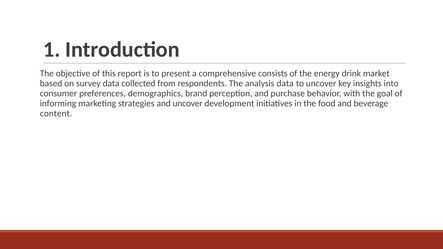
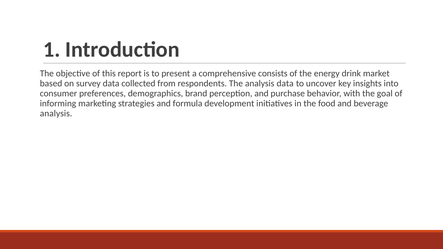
and uncover: uncover -> formula (188, 104)
content: content -> analysis (56, 114)
